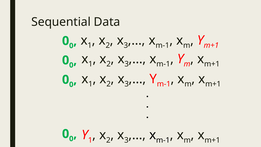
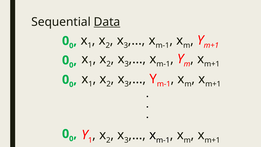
Data underline: none -> present (107, 22)
